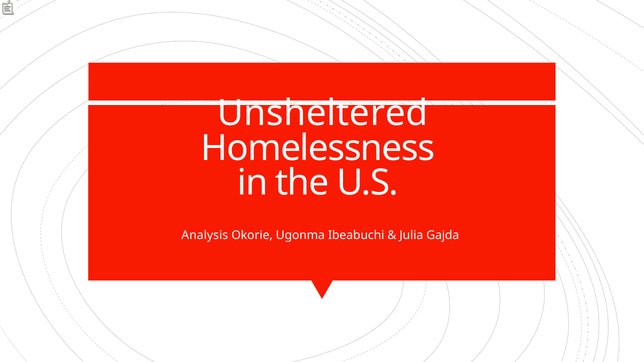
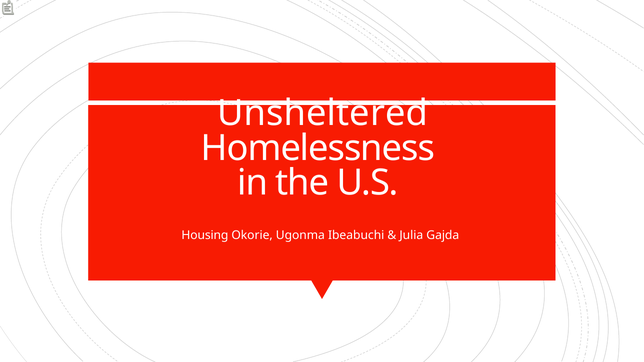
Analysis: Analysis -> Housing (205, 236)
